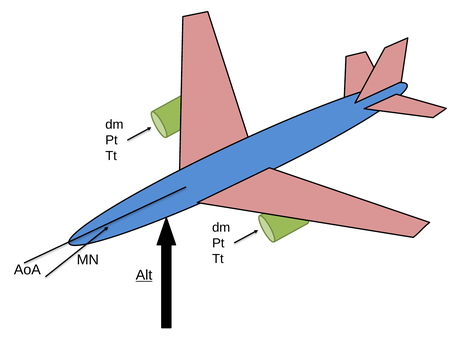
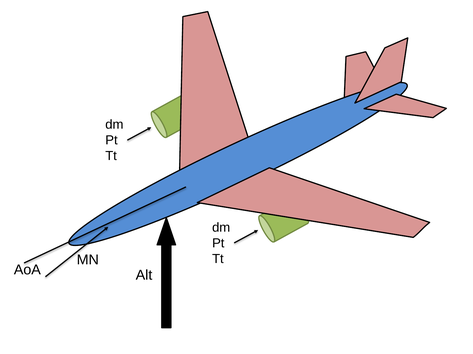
Alt underline: present -> none (144, 276)
